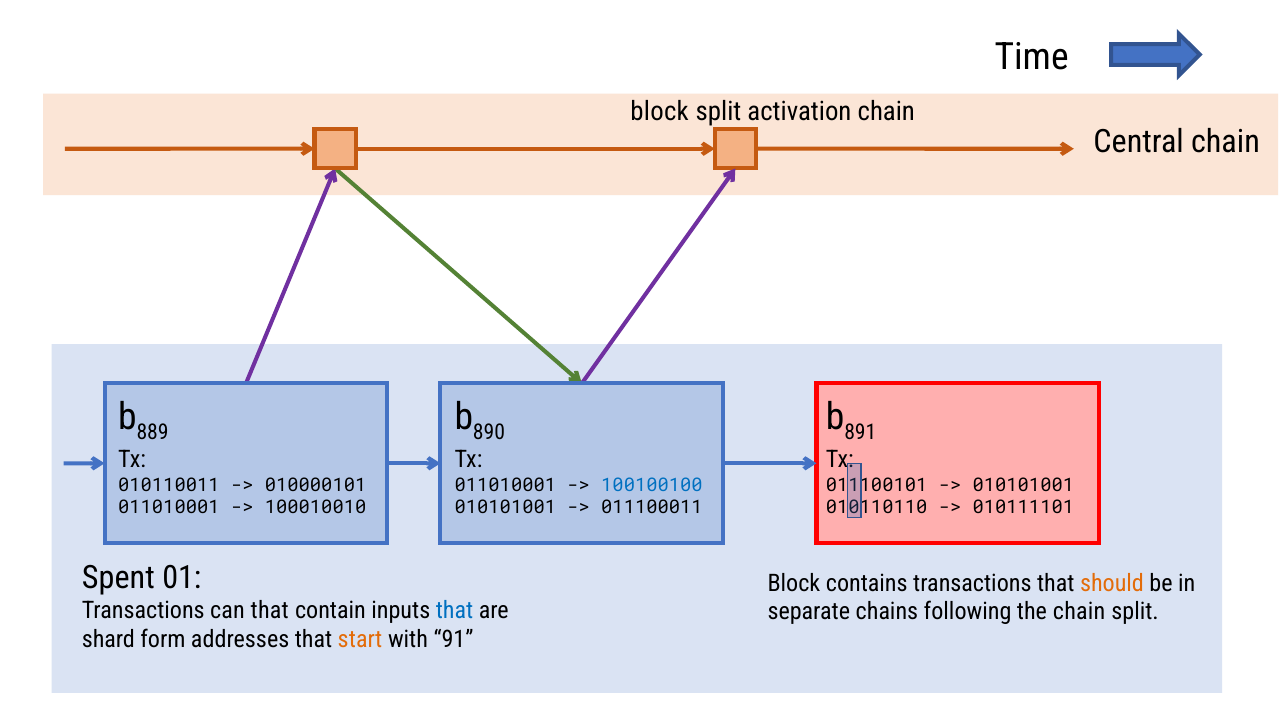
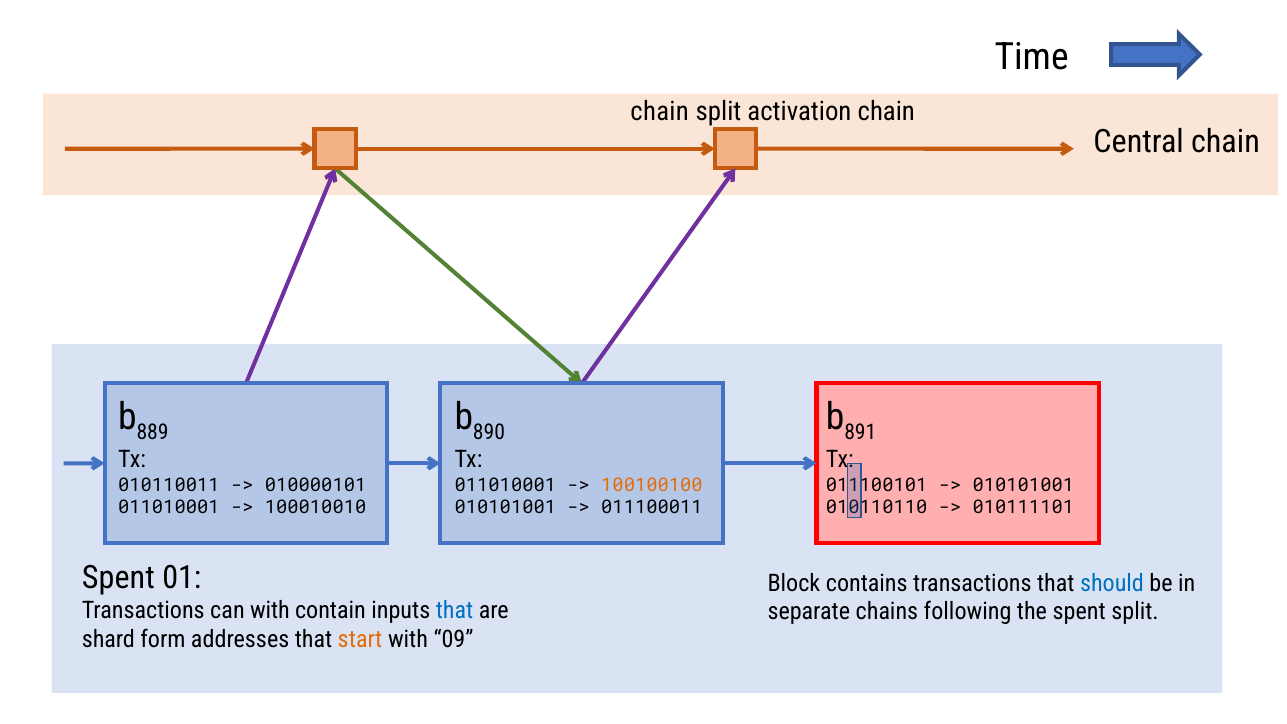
block: block -> chain (660, 112)
100100100 colour: blue -> orange (652, 485)
should colour: orange -> blue (1112, 583)
can that: that -> with (270, 611)
the chain: chain -> spent (1079, 612)
91: 91 -> 09 (453, 640)
